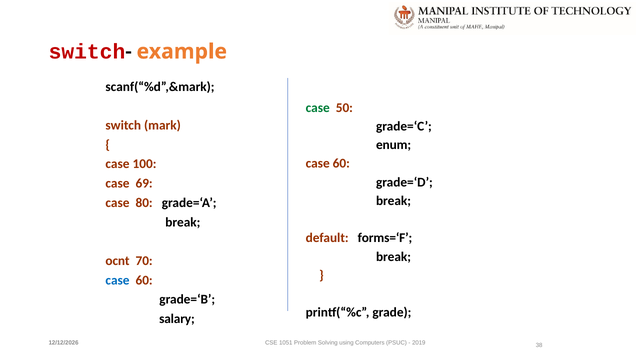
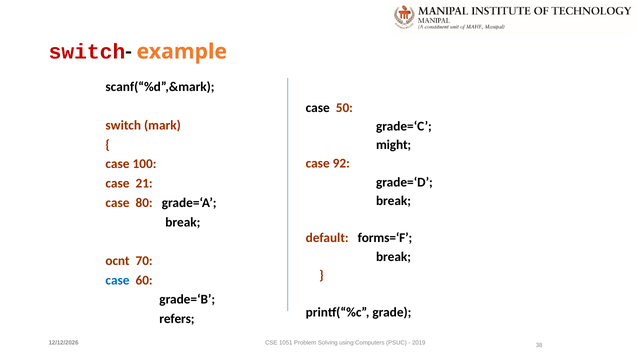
case colour: green -> black (318, 108)
enum: enum -> might (394, 145)
60: 60 -> 92 (341, 163)
69: 69 -> 21 (144, 183)
salary: salary -> refers (177, 319)
